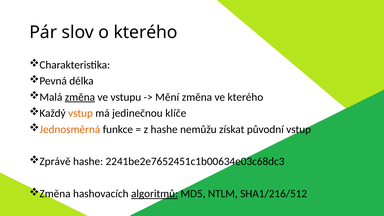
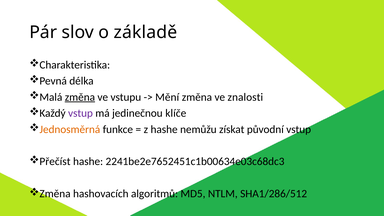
o kterého: kterého -> základě (145, 32)
ve kterého: kterého -> znalosti (245, 97)
vstup colour: orange -> purple (80, 113)
Zprávě: Zprávě -> Přečíst (55, 162)
algoritmů underline: present -> none (155, 194)
SHA1/216/512: SHA1/216/512 -> SHA1/286/512 (274, 194)
